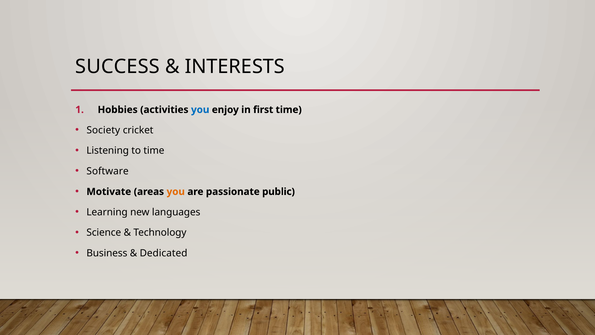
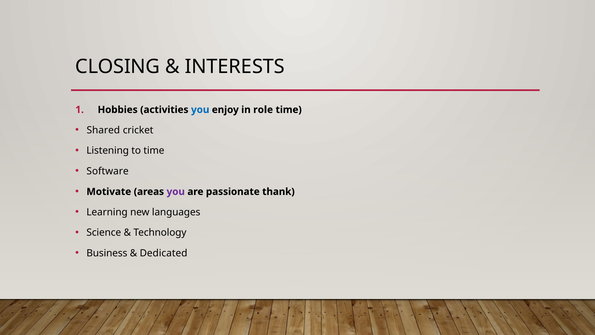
SUCCESS: SUCCESS -> CLOSING (118, 67)
first: first -> role (263, 110)
Society: Society -> Shared (103, 130)
you colour: orange -> purple (176, 191)
public: public -> thank (278, 191)
